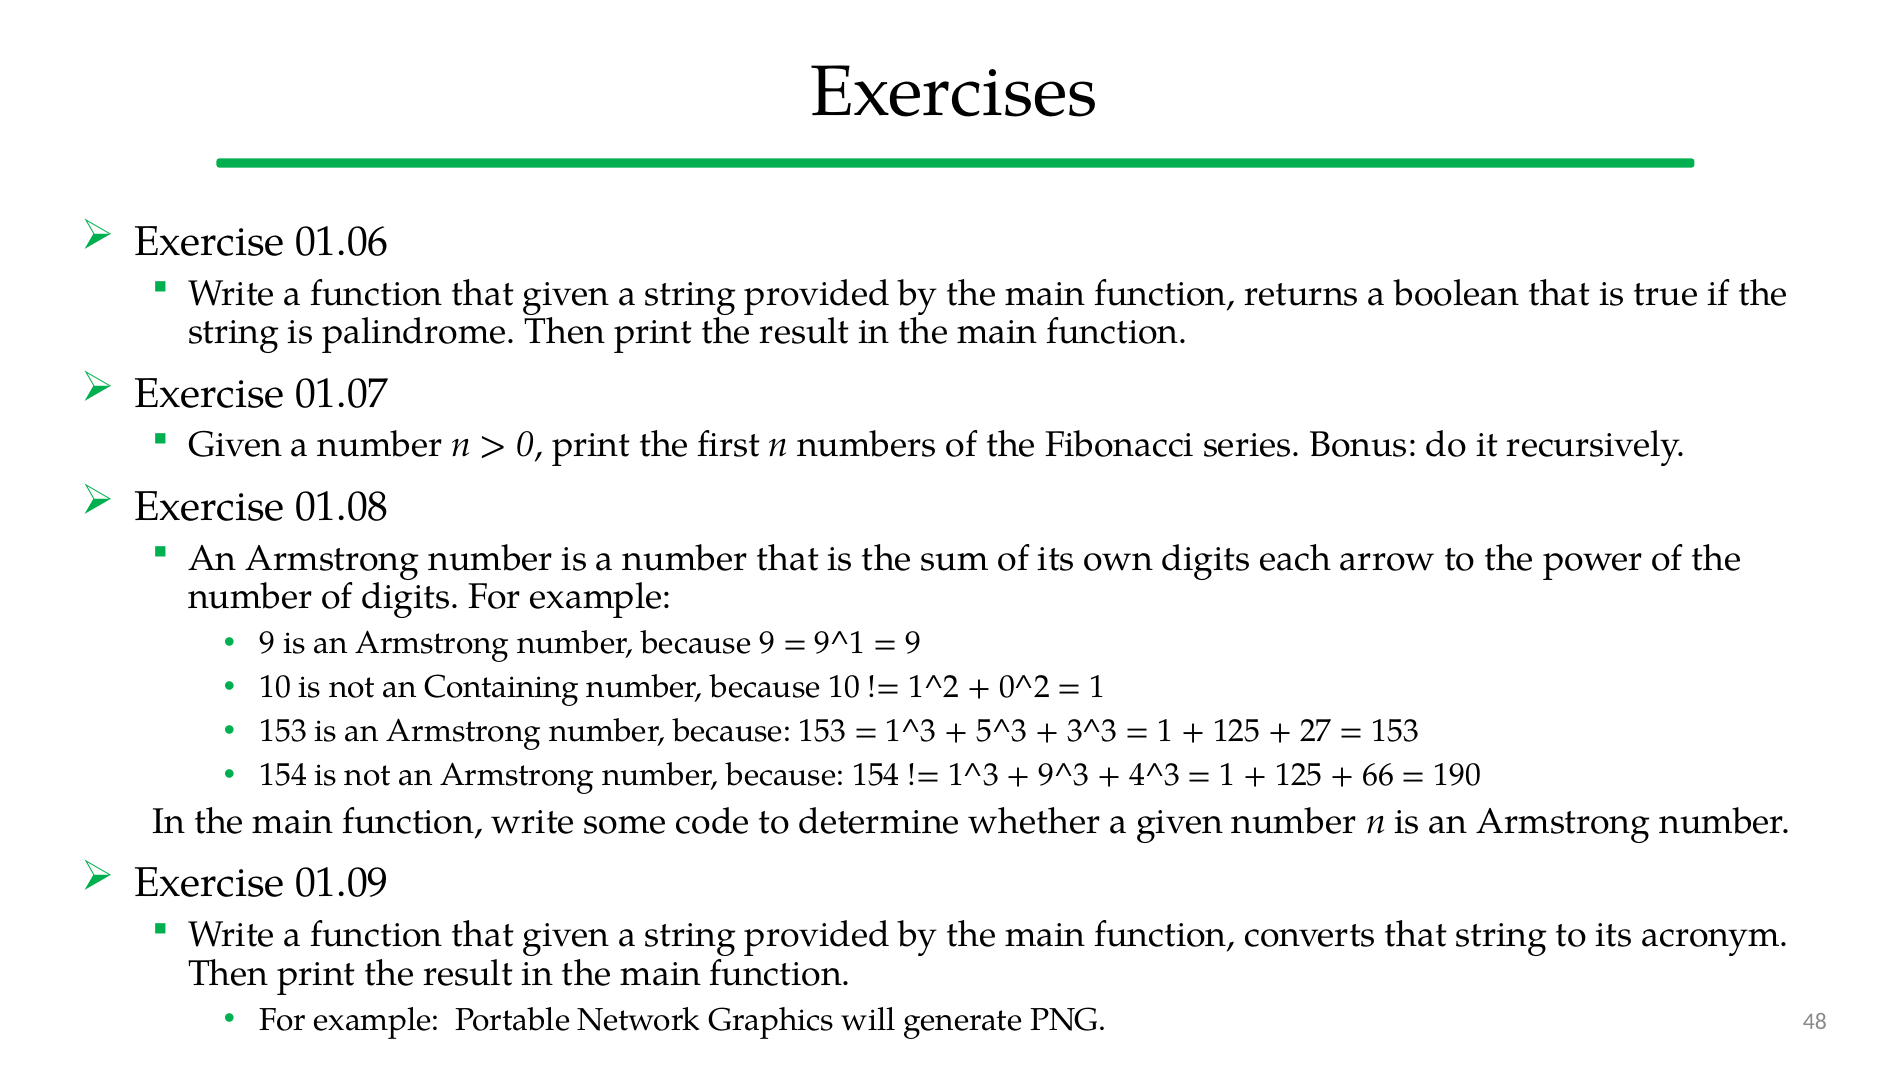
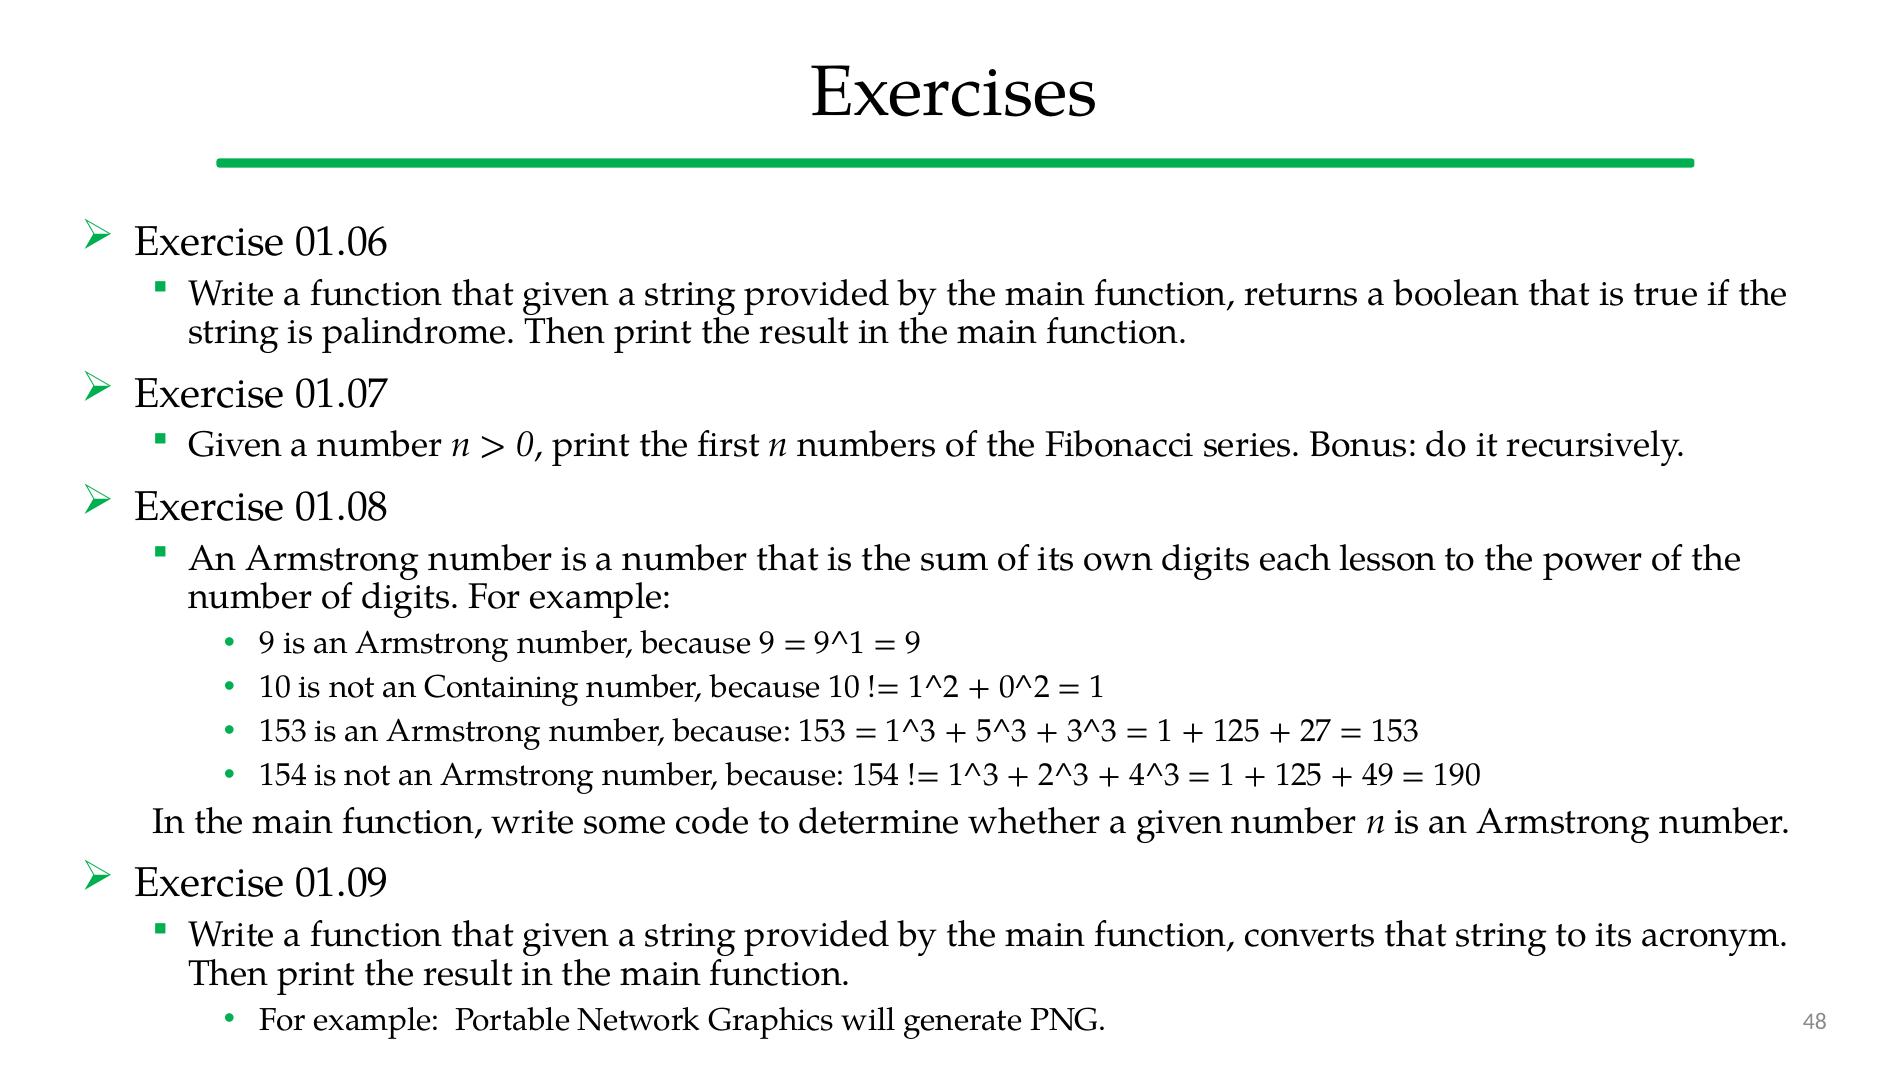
arrow: arrow -> lesson (1388, 559)
9^3: 9^3 -> 2^3 (1064, 776)
66: 66 -> 49 (1378, 776)
